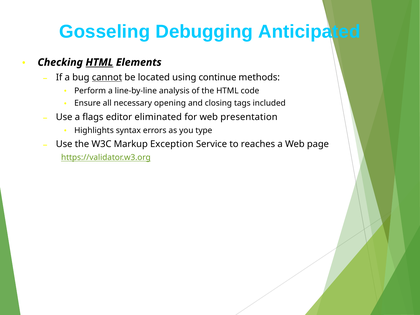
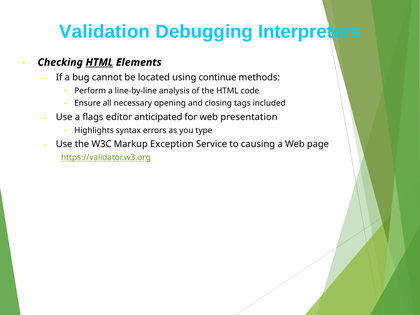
Gosseling: Gosseling -> Validation (105, 32)
Anticipated: Anticipated -> Interpreters (309, 32)
cannot underline: present -> none (107, 77)
eliminated: eliminated -> anticipated (158, 117)
reaches: reaches -> causing (258, 144)
